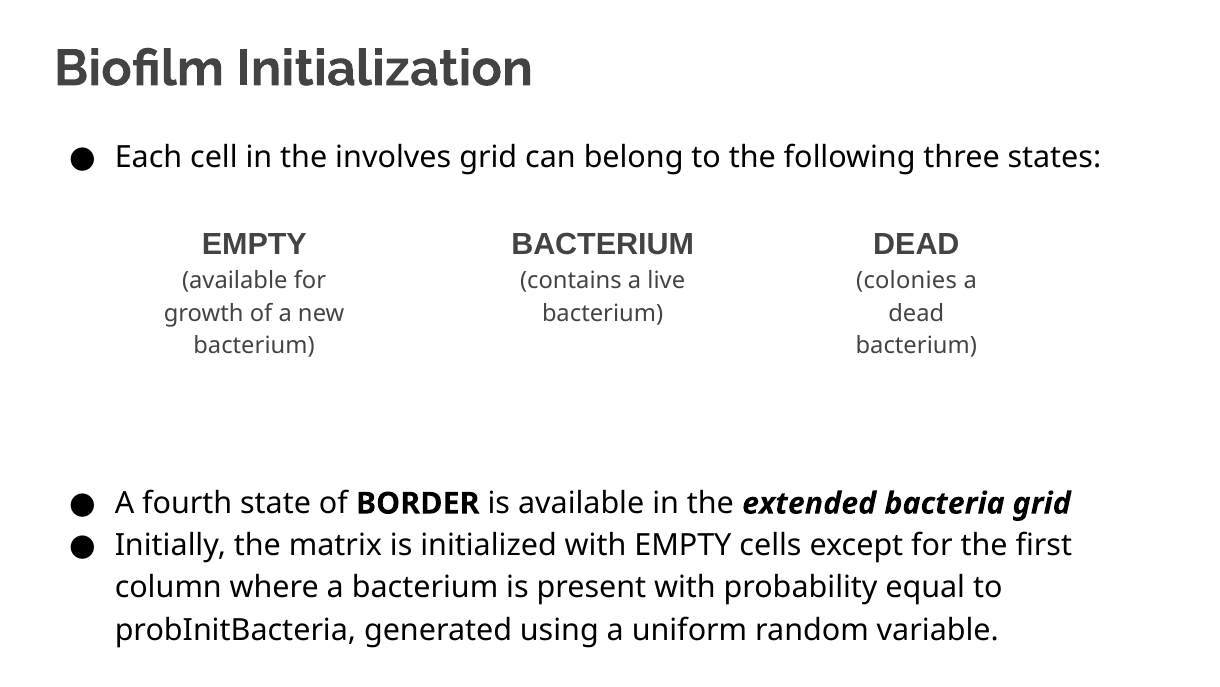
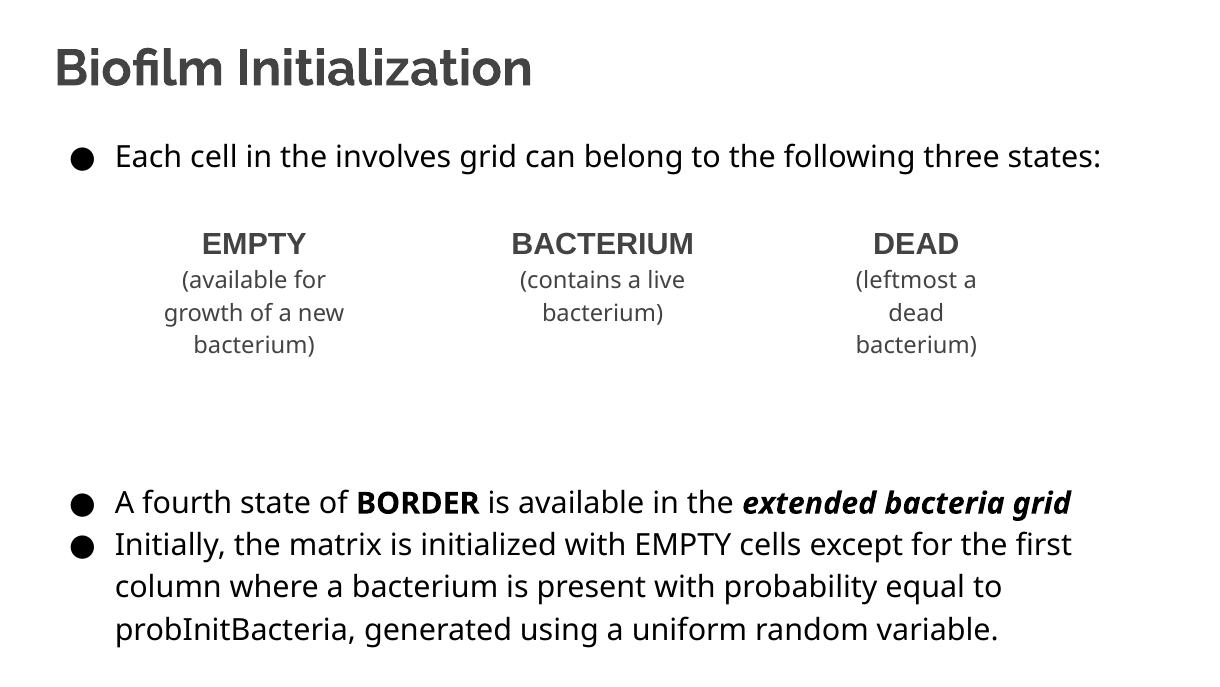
colonies: colonies -> leftmost (907, 280)
